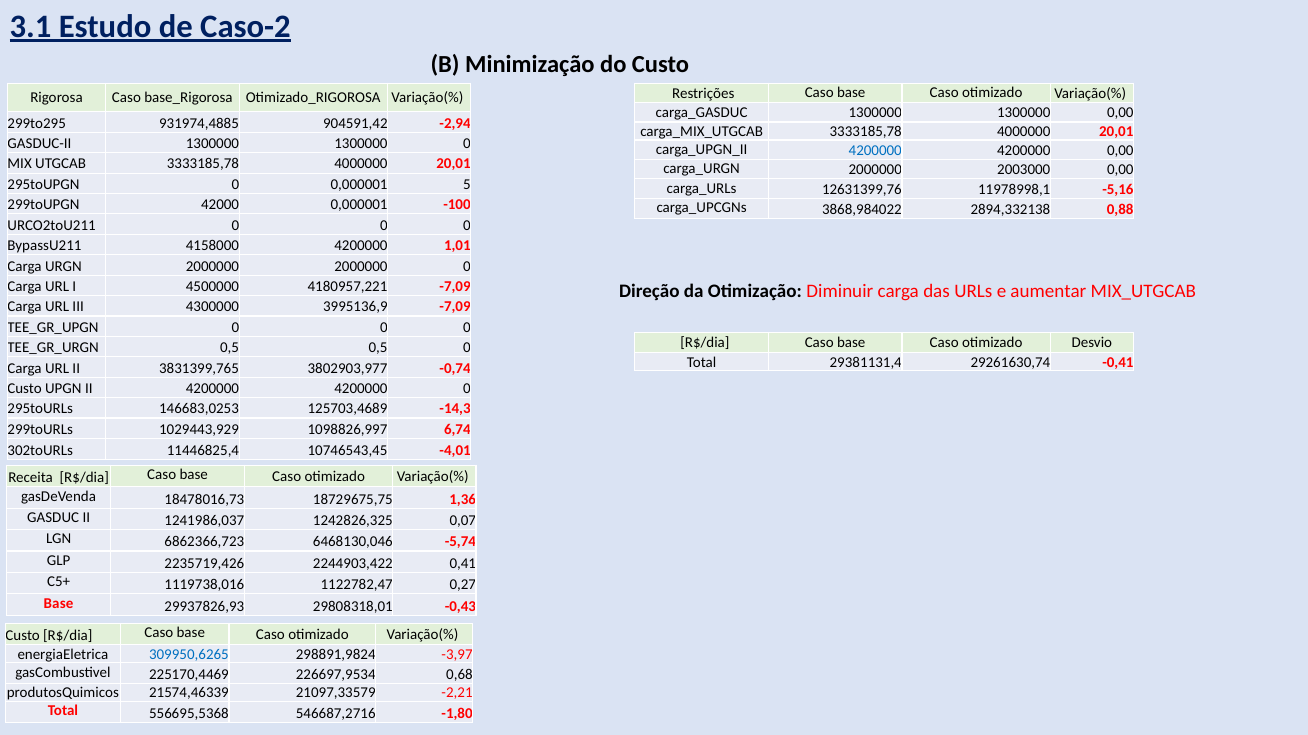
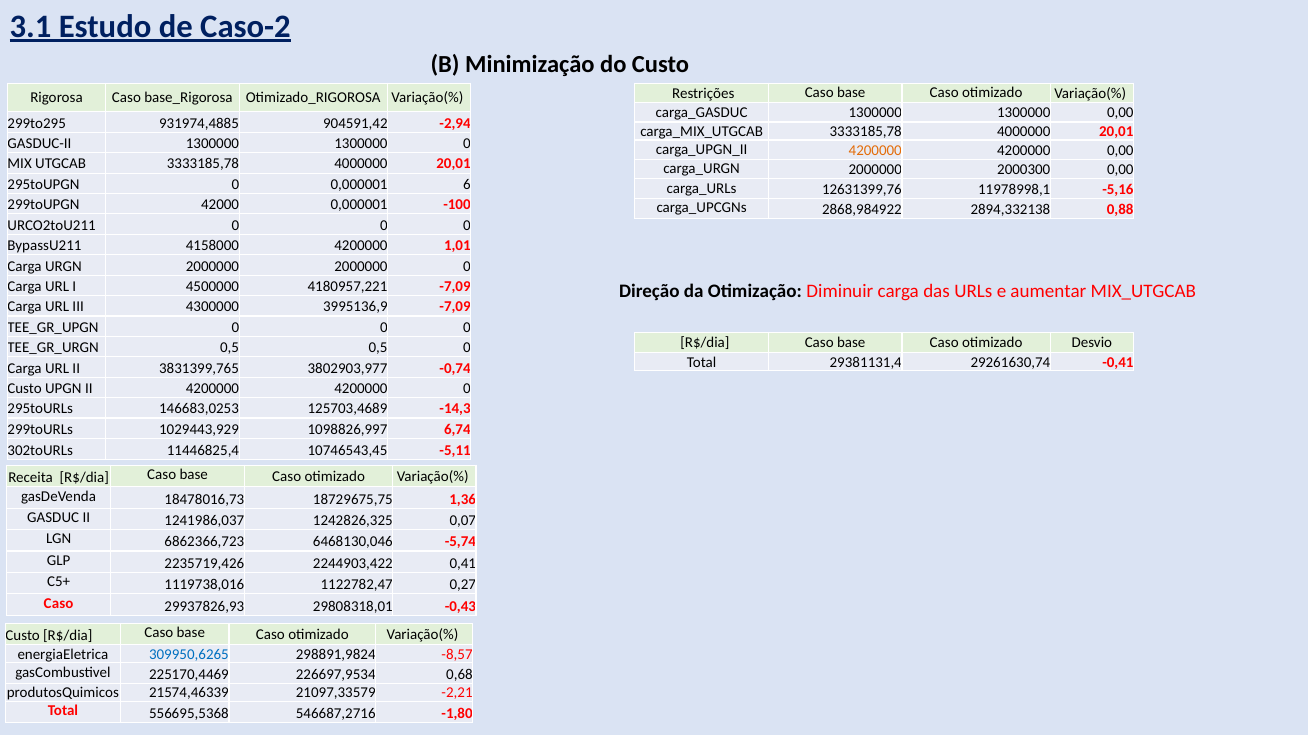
4200000 colour: blue -> orange (875, 151)
2003000: 2003000 -> 2000300 (1024, 170)
5: 5 -> 6 (467, 185)
3868,984022: 3868,984022 -> 2868,984922 (862, 210)
-4,01: -4,01 -> -5,11 (455, 451)
Base: Base -> Caso (59, 604)
-3,97: -3,97 -> -8,57 (457, 655)
